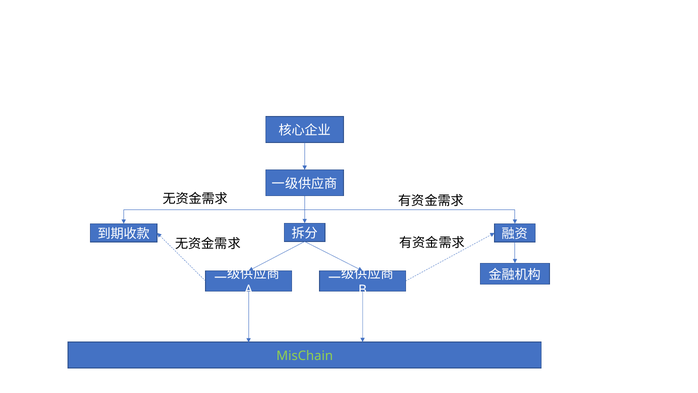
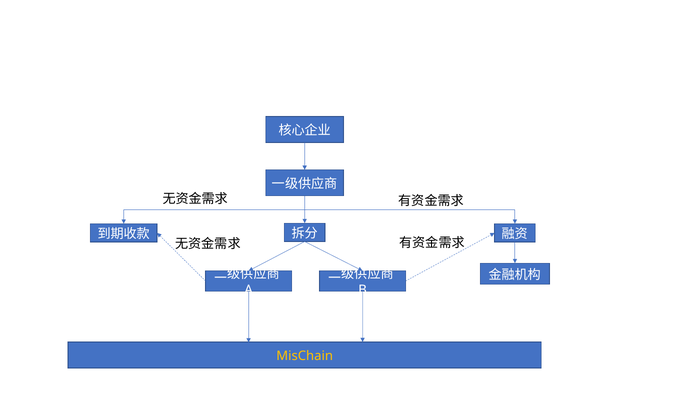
MisChain colour: light green -> yellow (305, 356)
